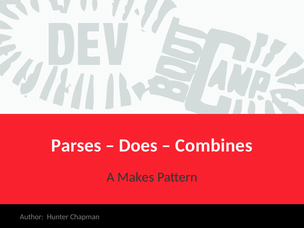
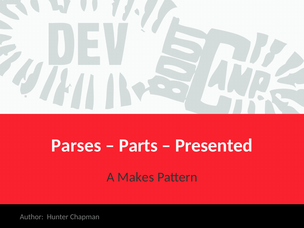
Does: Does -> Parts (138, 146)
Combines: Combines -> Presented (214, 146)
